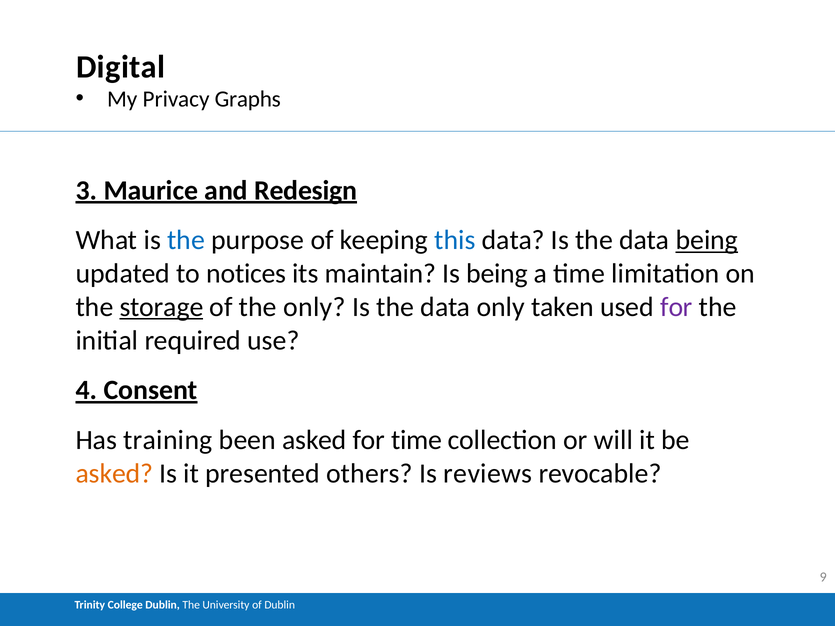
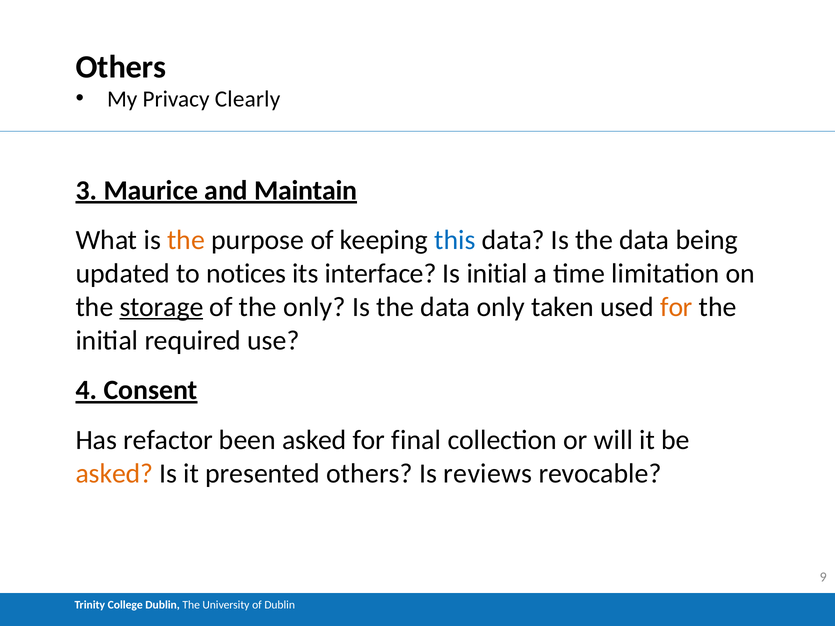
Digital: Digital -> Others (121, 67)
Graphs: Graphs -> Clearly (248, 99)
Redesign: Redesign -> Maintain (306, 190)
the colour: blue -> orange (186, 240)
being underline: present -> none (707, 240)
maintain: maintain -> interface (381, 274)
Is being: being -> initial (497, 274)
for colour: purple -> orange (676, 307)
training: training -> refactor (168, 440)
for time: time -> final (416, 440)
